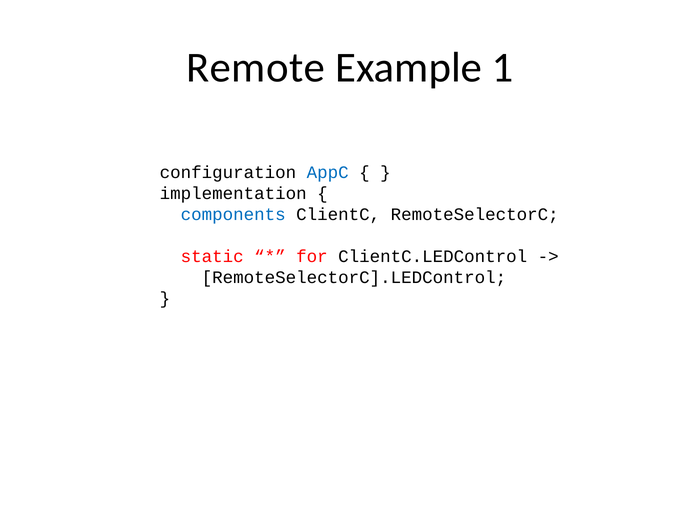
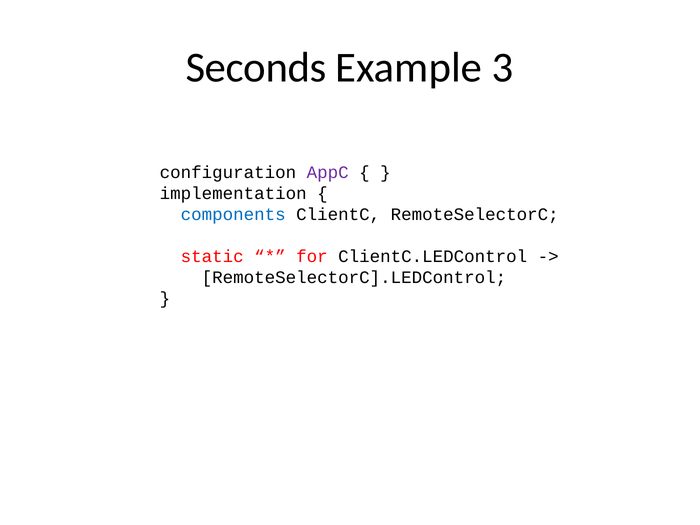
Remote: Remote -> Seconds (256, 68)
1: 1 -> 3 (503, 68)
AppC colour: blue -> purple (328, 173)
